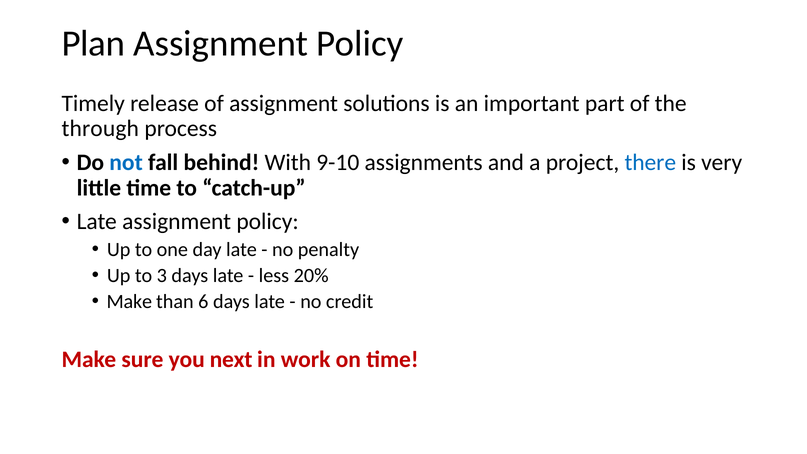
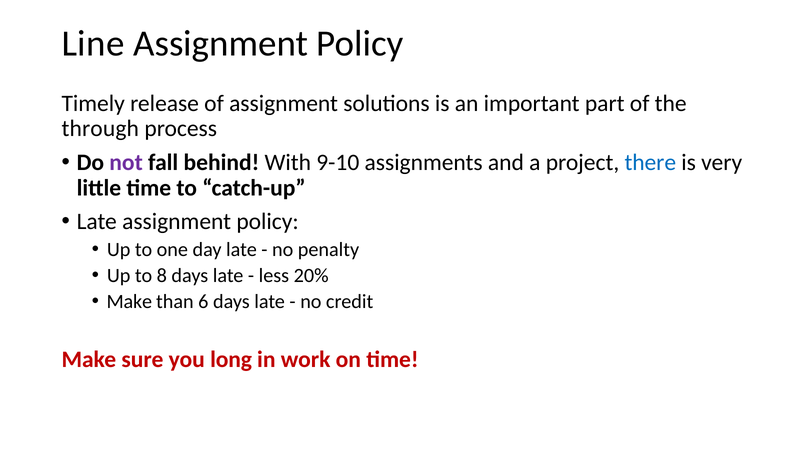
Plan: Plan -> Line (93, 44)
not colour: blue -> purple (126, 162)
3: 3 -> 8 (162, 275)
next: next -> long (231, 359)
